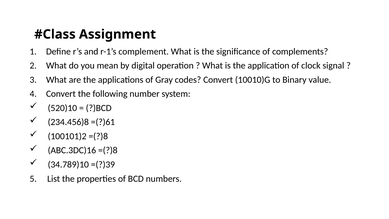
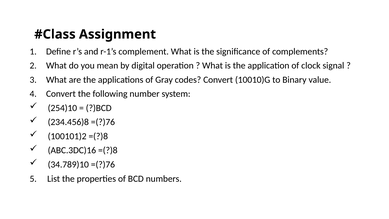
520)10: 520)10 -> 254)10 (62, 108)
234.456)8 =(?)61: =(?)61 -> =(?)76 (103, 122)
34.789)10 =(?)39: =(?)39 -> =(?)76 (103, 164)
